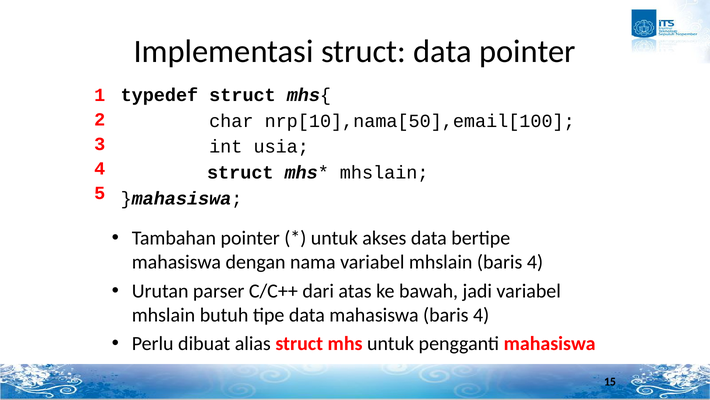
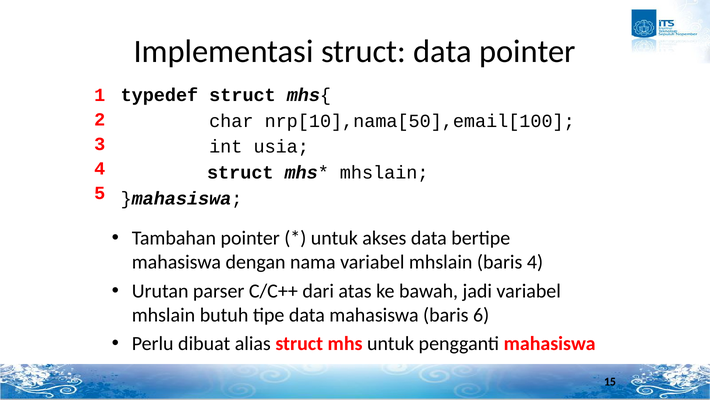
mahasiswa baris 4: 4 -> 6 (481, 315)
